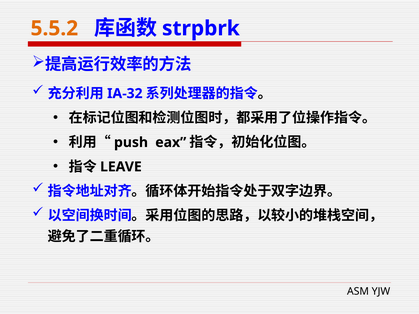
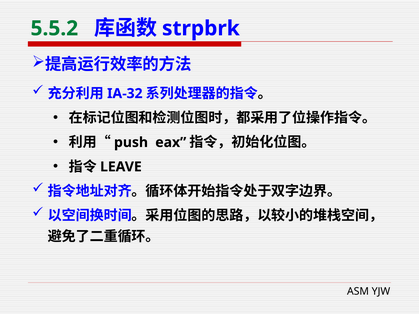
5.5.2 colour: orange -> green (54, 28)
